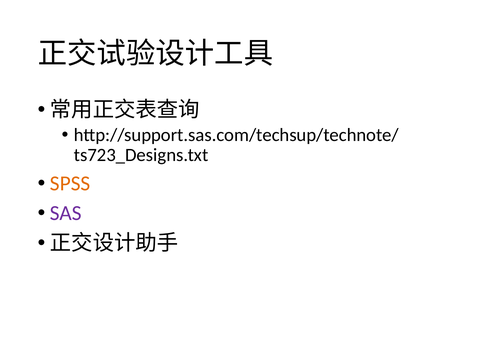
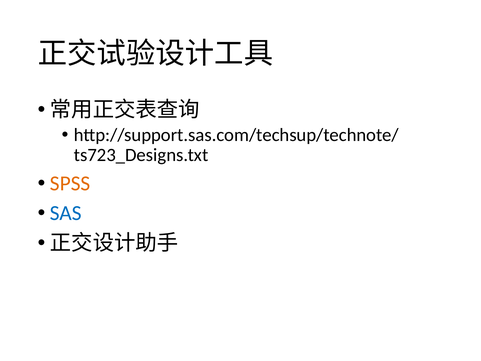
SAS colour: purple -> blue (66, 213)
